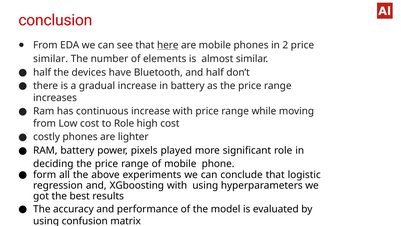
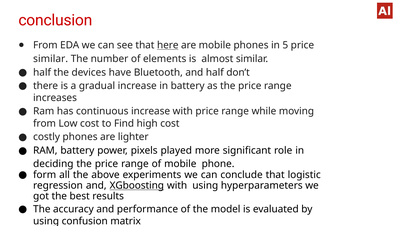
2: 2 -> 5 (285, 45)
to Role: Role -> Find (124, 123)
XGboosting underline: none -> present (137, 185)
